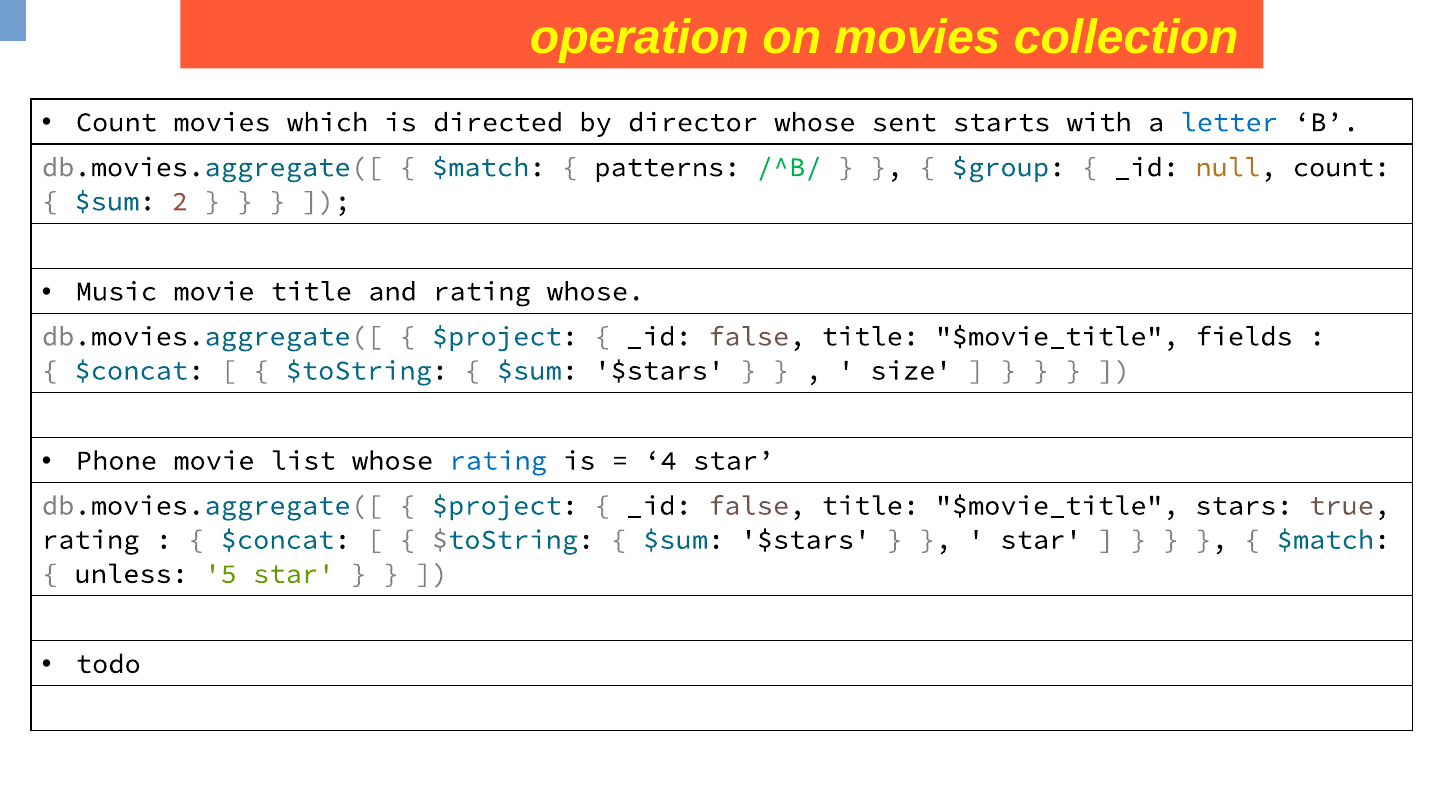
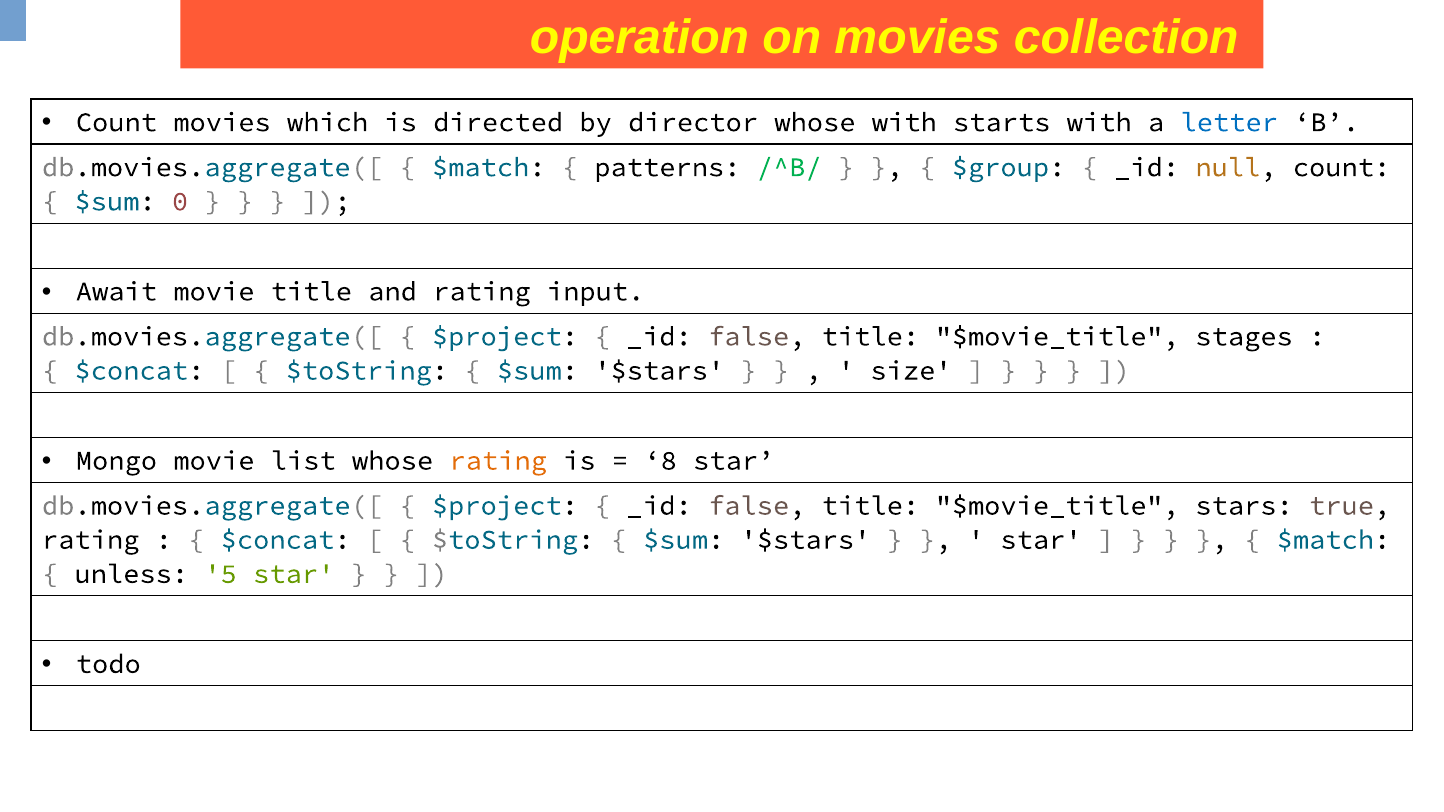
whose sent: sent -> with (904, 122)
2: 2 -> 0 (180, 201)
Music: Music -> Await (116, 292)
rating whose: whose -> input (596, 292)
fields: fields -> stages (1244, 337)
Phone: Phone -> Mongo (116, 461)
rating colour: blue -> orange (498, 461)
4: 4 -> 8 (661, 461)
